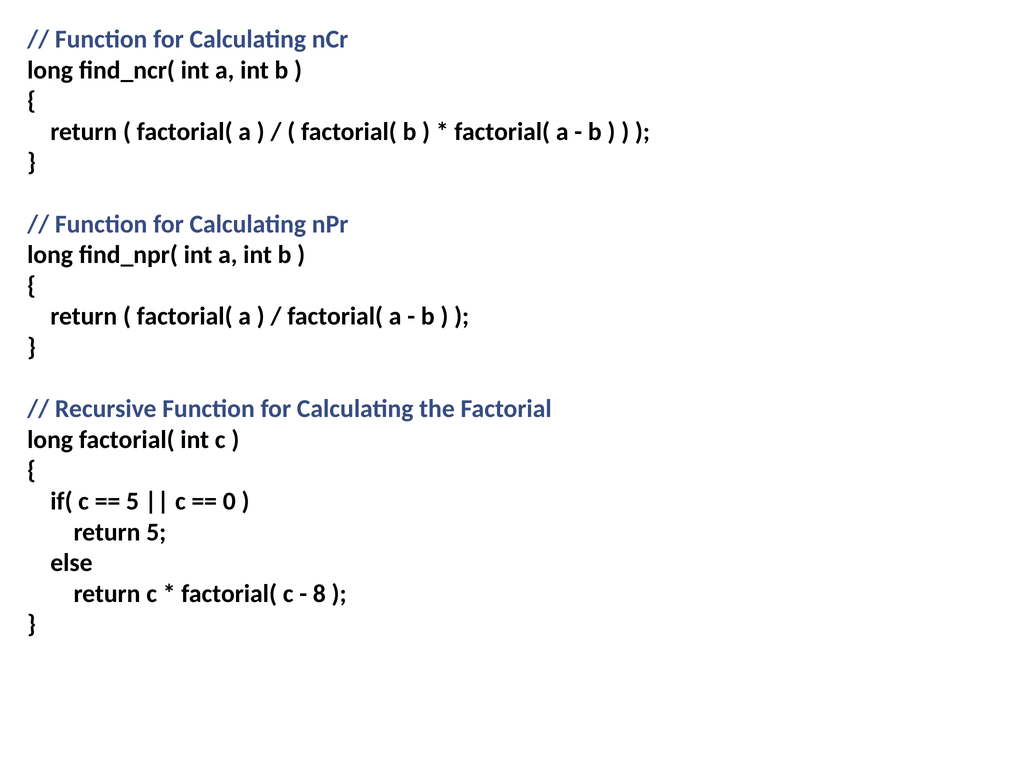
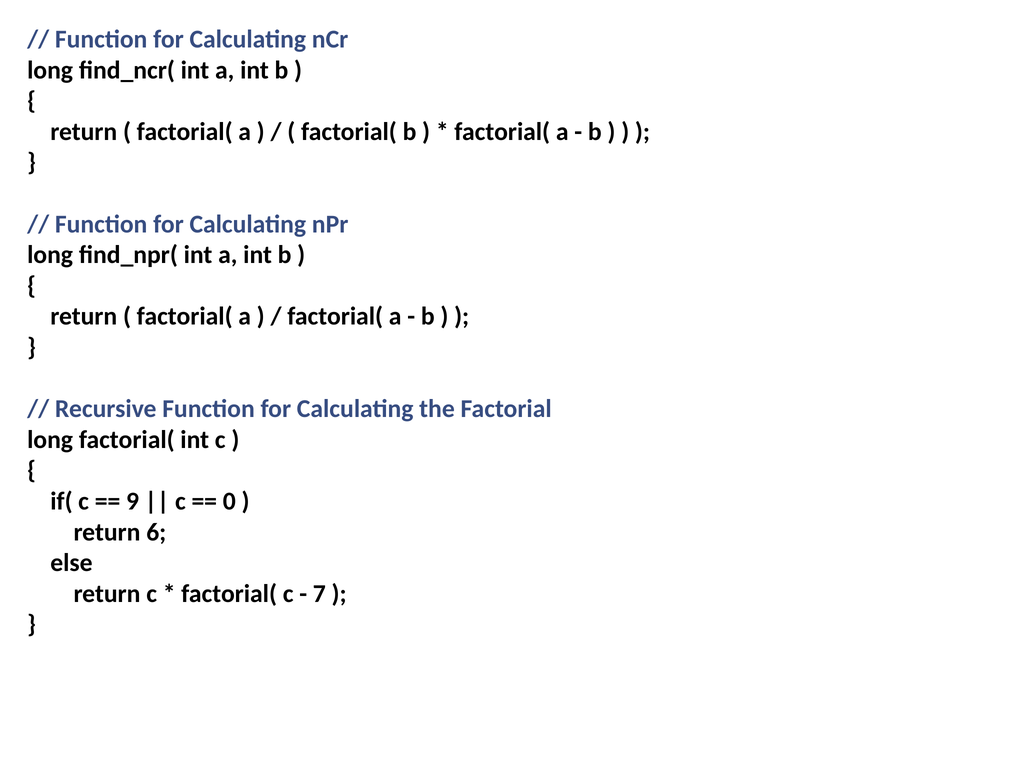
5: 5 -> 9 (133, 501)
return 5: 5 -> 6 (156, 532)
8: 8 -> 7 (319, 593)
